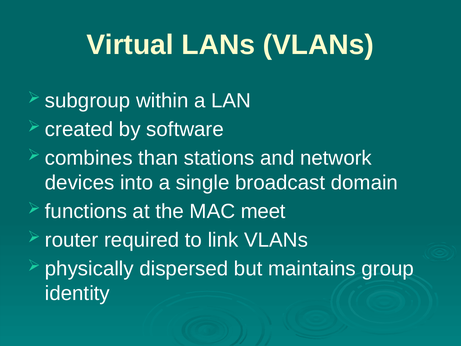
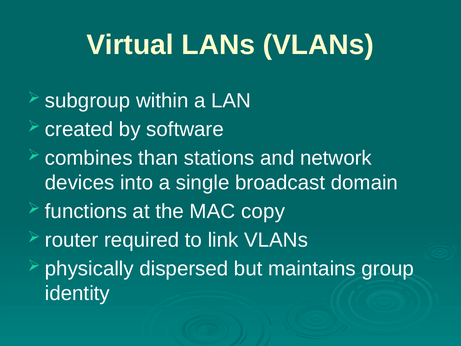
meet: meet -> copy (263, 211)
